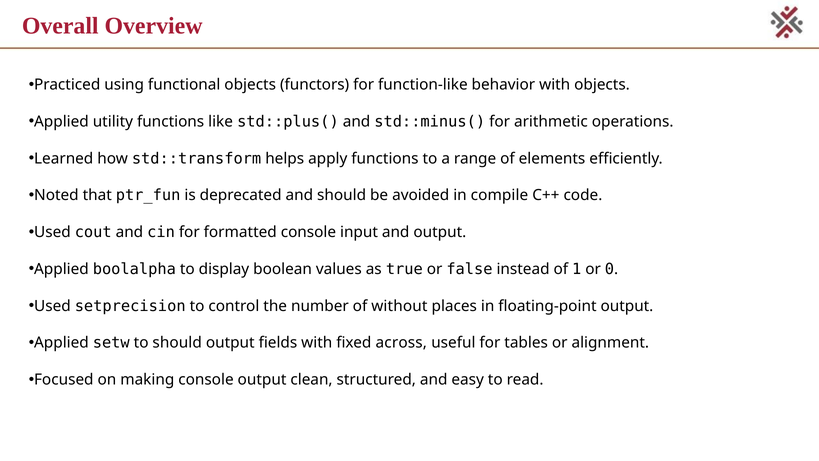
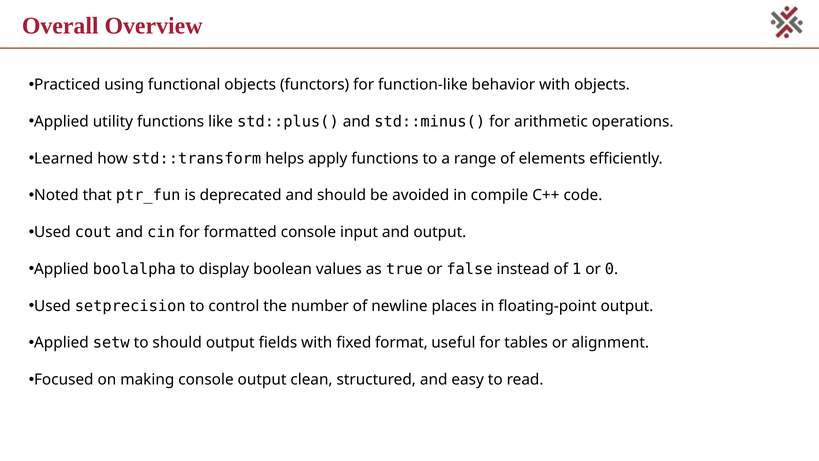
without: without -> newline (399, 306)
across: across -> format (401, 343)
